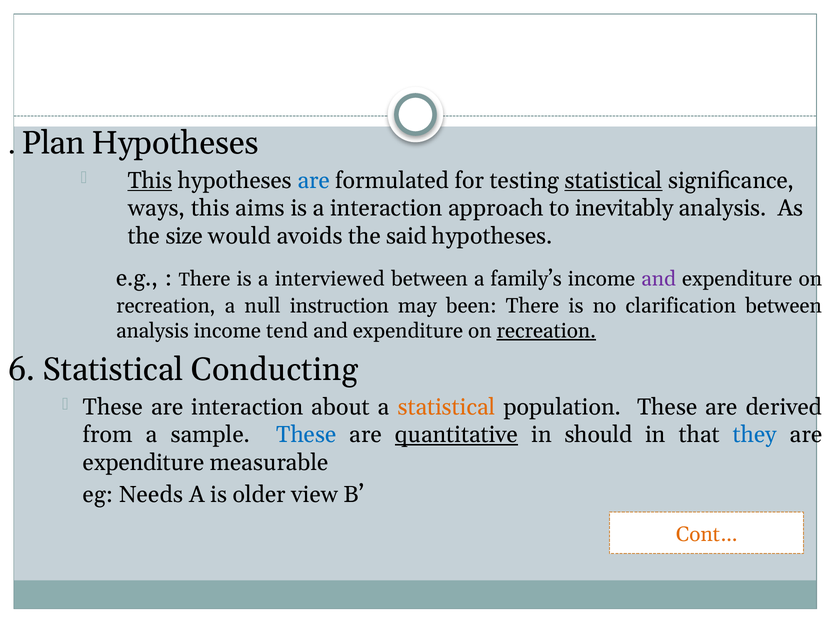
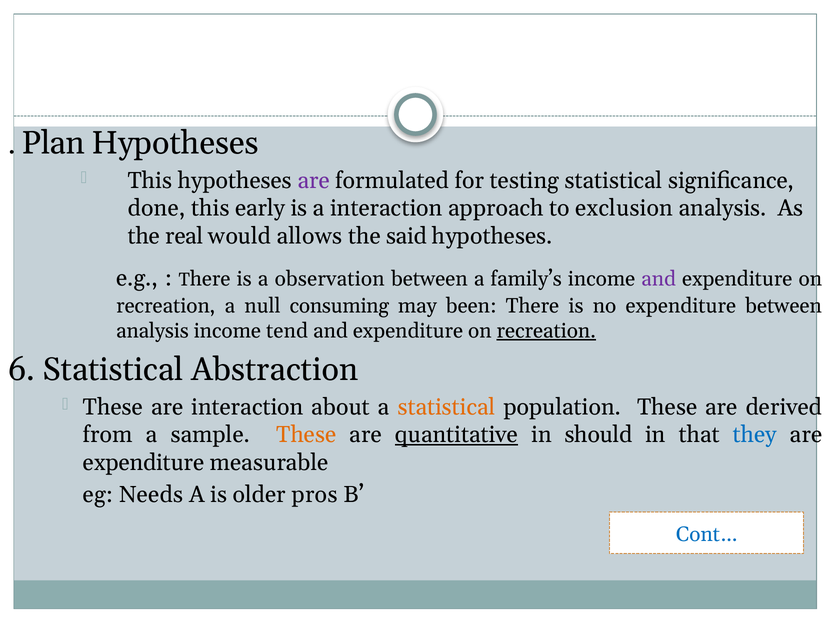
This underline: present -> none (150, 181)
are colour: blue -> purple (314, 181)
statistical underline: present -> none (614, 181)
ways: ways -> done (157, 208)
aims: aims -> early (260, 208)
inevitably: inevitably -> exclusion (624, 208)
size: size -> real (184, 236)
avoids: avoids -> allows (310, 236)
interviewed: interviewed -> observation (330, 279)
instruction: instruction -> consuming (339, 306)
no clarification: clarification -> expenditure (681, 306)
Conducting: Conducting -> Abstraction (275, 370)
These colour: blue -> orange (306, 435)
view: view -> pros (315, 495)
Cont… colour: orange -> blue (706, 535)
